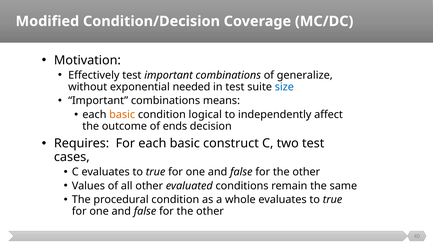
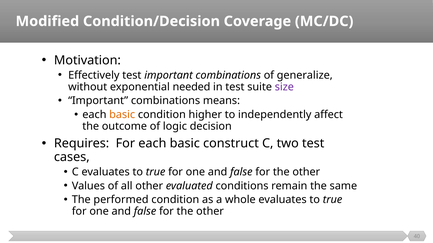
size colour: blue -> purple (284, 87)
logical: logical -> higher (205, 115)
ends: ends -> logic (175, 127)
procedural: procedural -> performed (121, 200)
